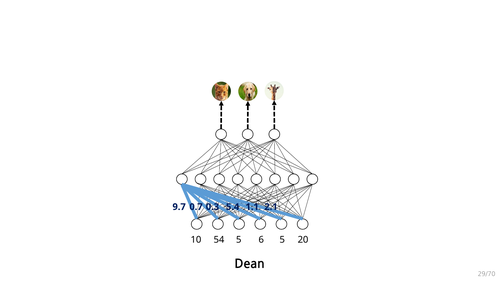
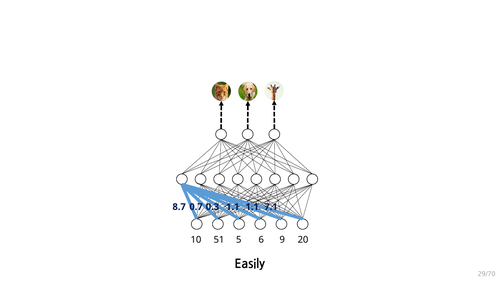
9.7: 9.7 -> 8.7 (179, 207)
0.3 5.4: 5.4 -> 1.1 (233, 207)
2.1: 2.1 -> 7.1 (271, 207)
54: 54 -> 51 (219, 240)
6 5: 5 -> 9 (282, 240)
Dean: Dean -> Easily (250, 264)
